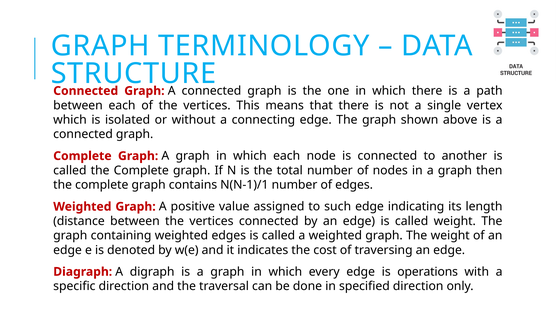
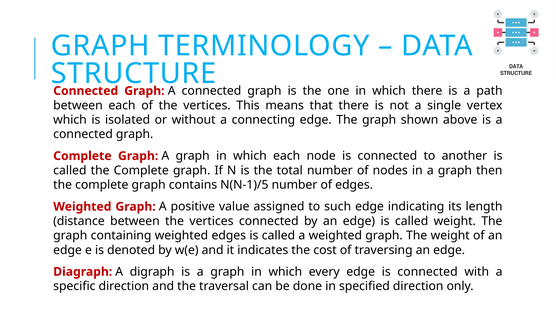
N(N-1)/1: N(N-1)/1 -> N(N-1)/5 (244, 185)
edge is operations: operations -> connected (428, 272)
